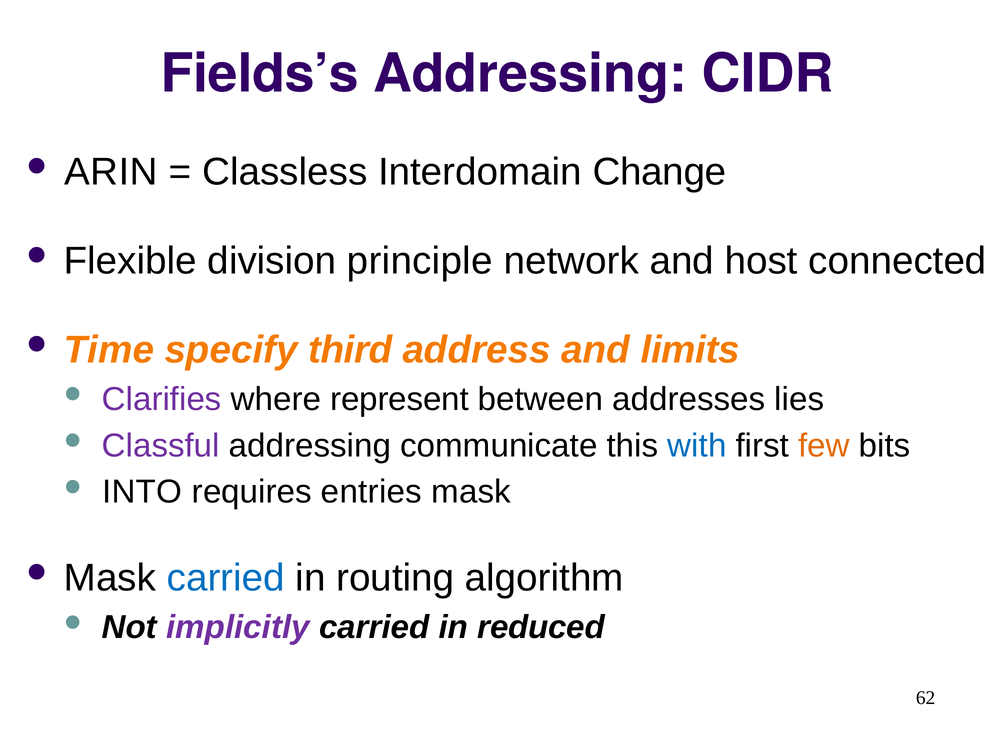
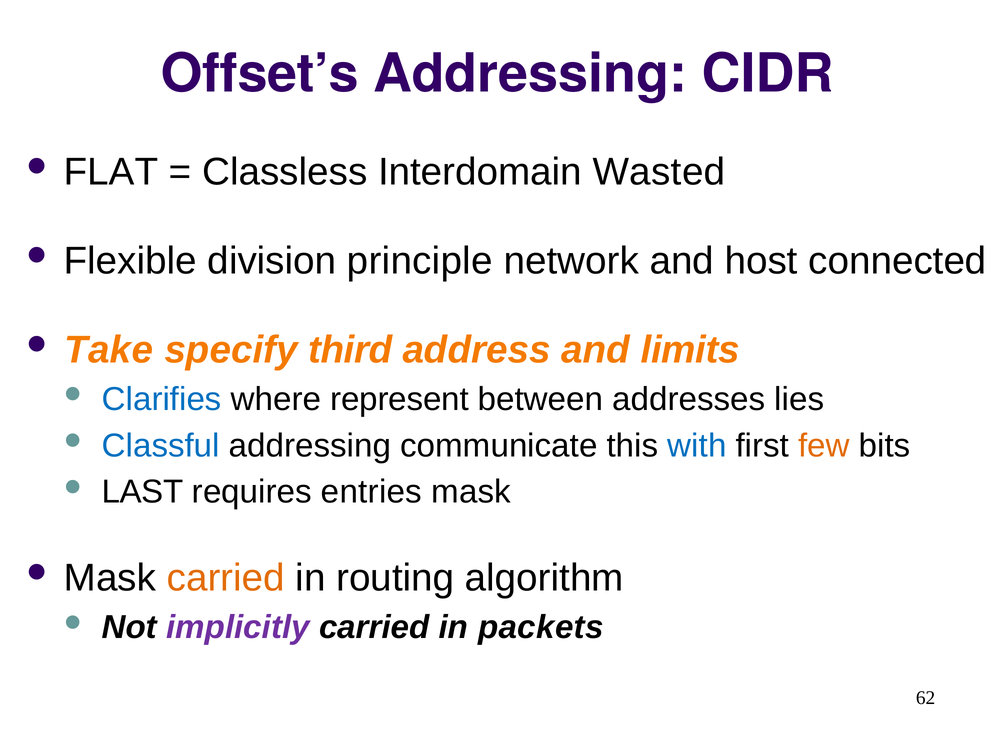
Fields’s: Fields’s -> Offset’s (260, 74)
ARIN: ARIN -> FLAT (111, 172)
Change: Change -> Wasted (659, 172)
Time: Time -> Take (109, 350)
Clarifies colour: purple -> blue (162, 399)
Classful colour: purple -> blue (161, 446)
INTO: INTO -> LAST (142, 492)
carried colour: blue -> orange (226, 578)
reduced: reduced -> packets (541, 628)
